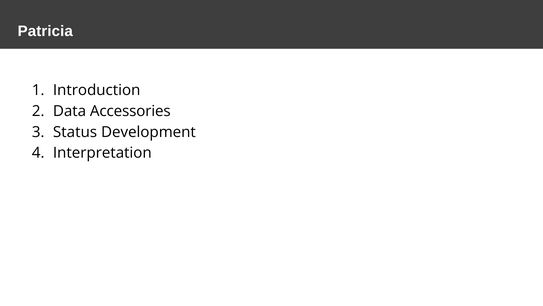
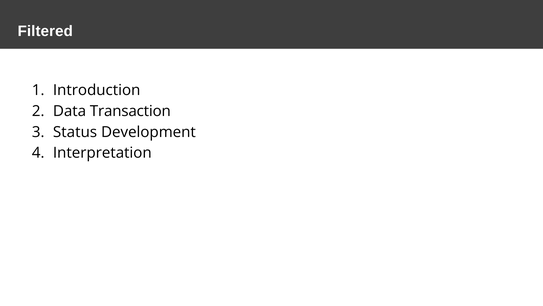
Patricia: Patricia -> Filtered (45, 31)
Accessories: Accessories -> Transaction (130, 111)
